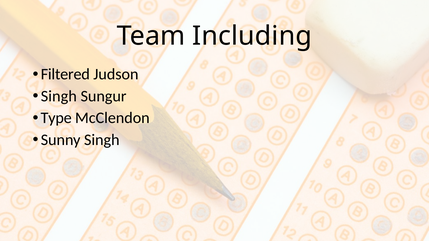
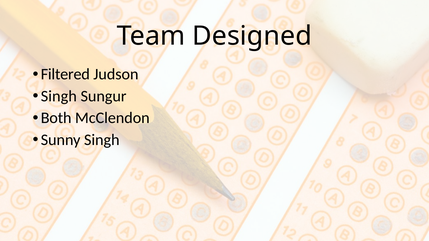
Including: Including -> Designed (252, 36)
Type: Type -> Both (56, 118)
